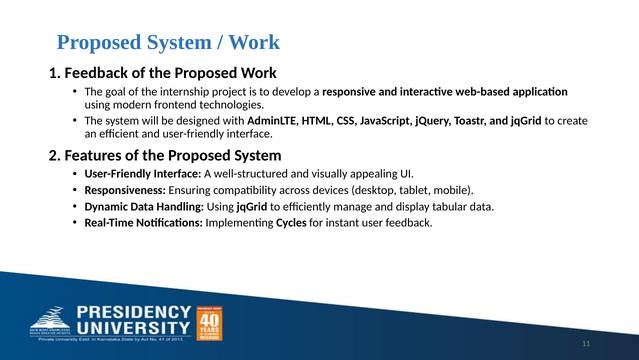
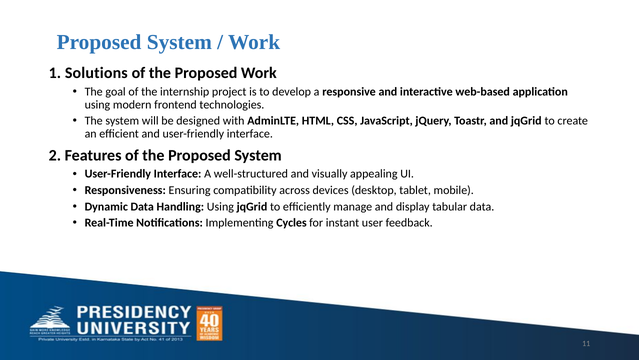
1 Feedback: Feedback -> Solutions (96, 73)
